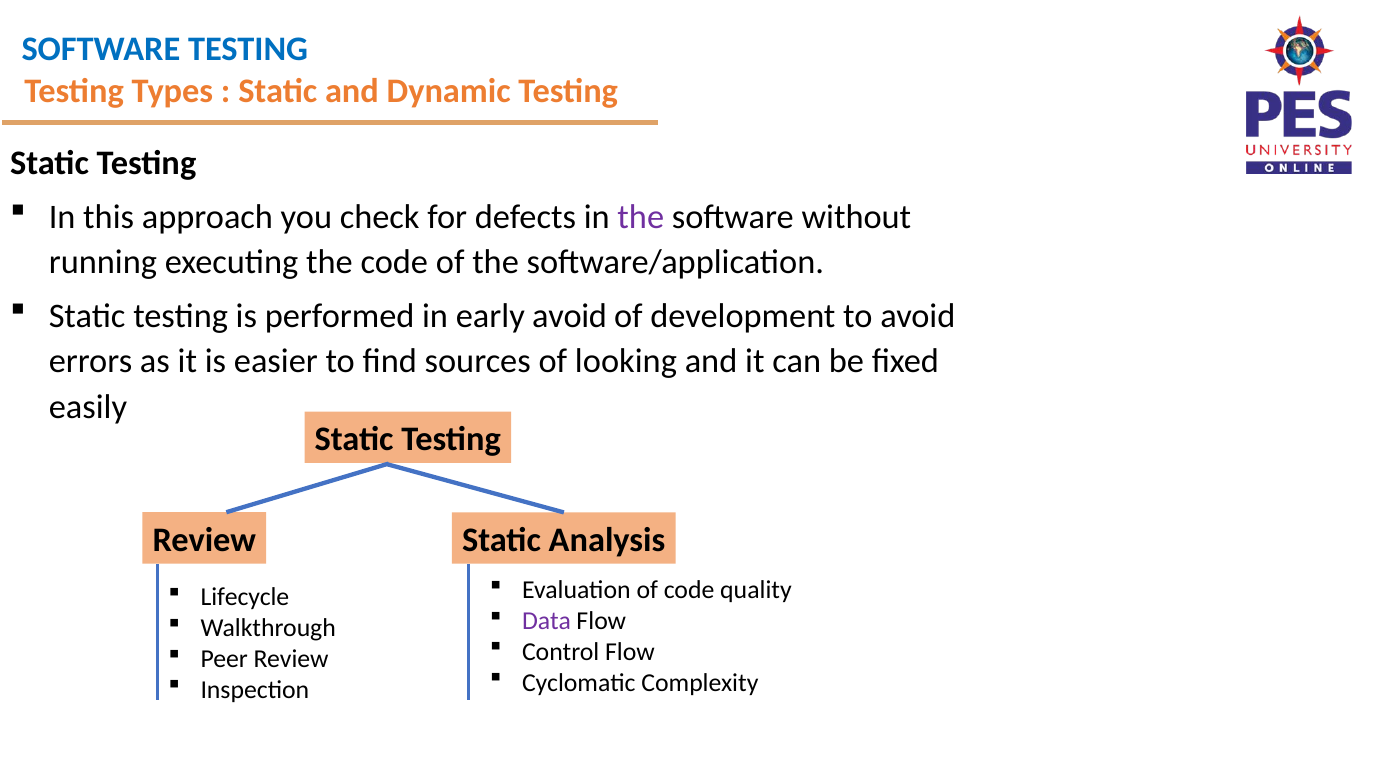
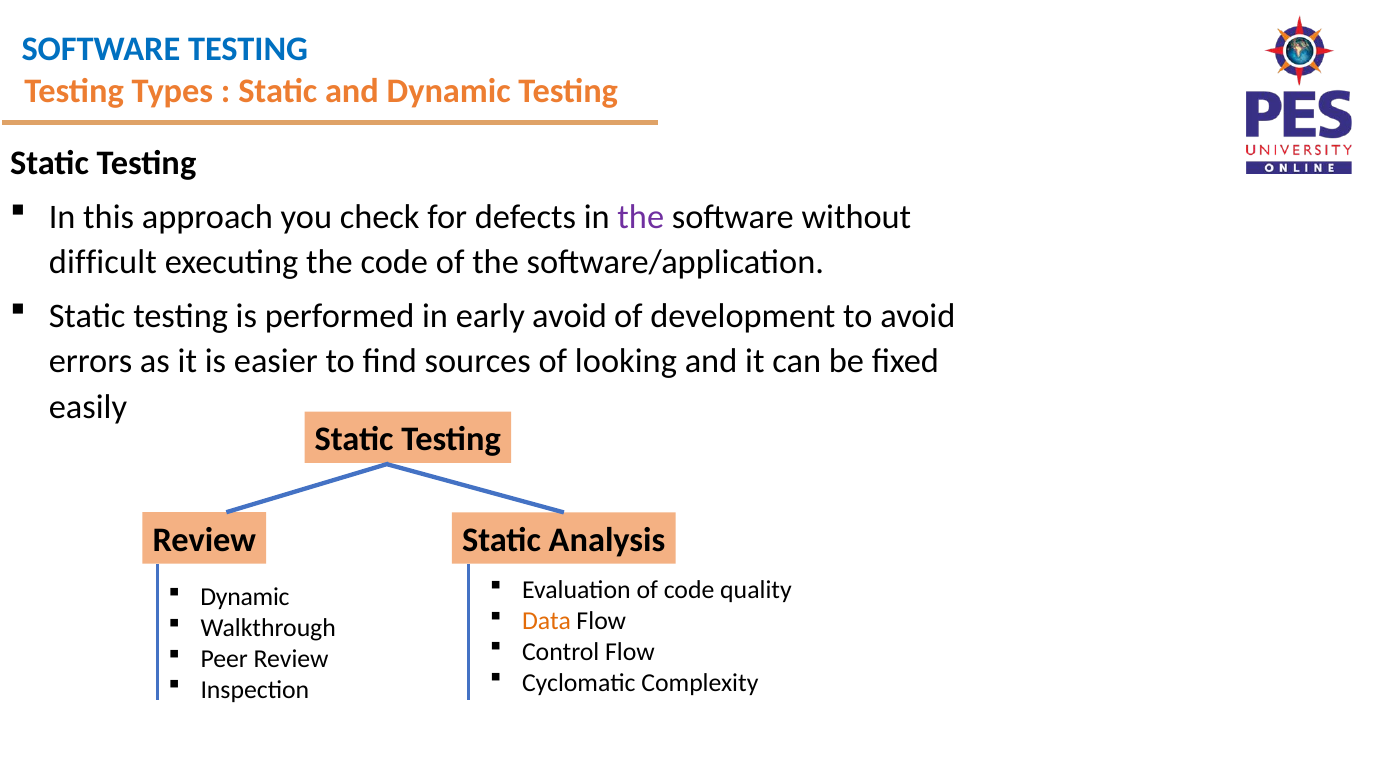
running: running -> difficult (103, 262)
Lifecycle: Lifecycle -> Dynamic (245, 597)
Data colour: purple -> orange (547, 621)
